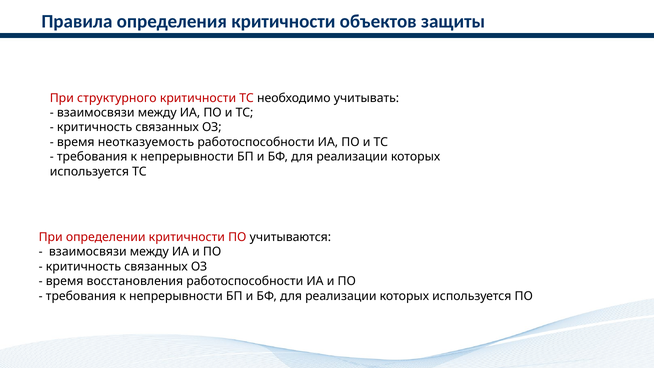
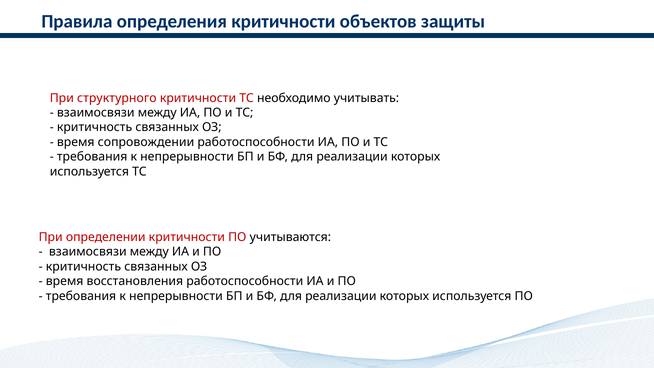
неотказуемость: неотказуемость -> сопровождении (146, 142)
